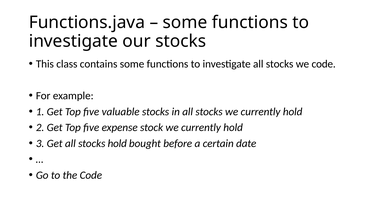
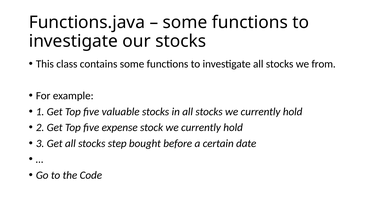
we code: code -> from (324, 64)
stocks hold: hold -> step (117, 143)
